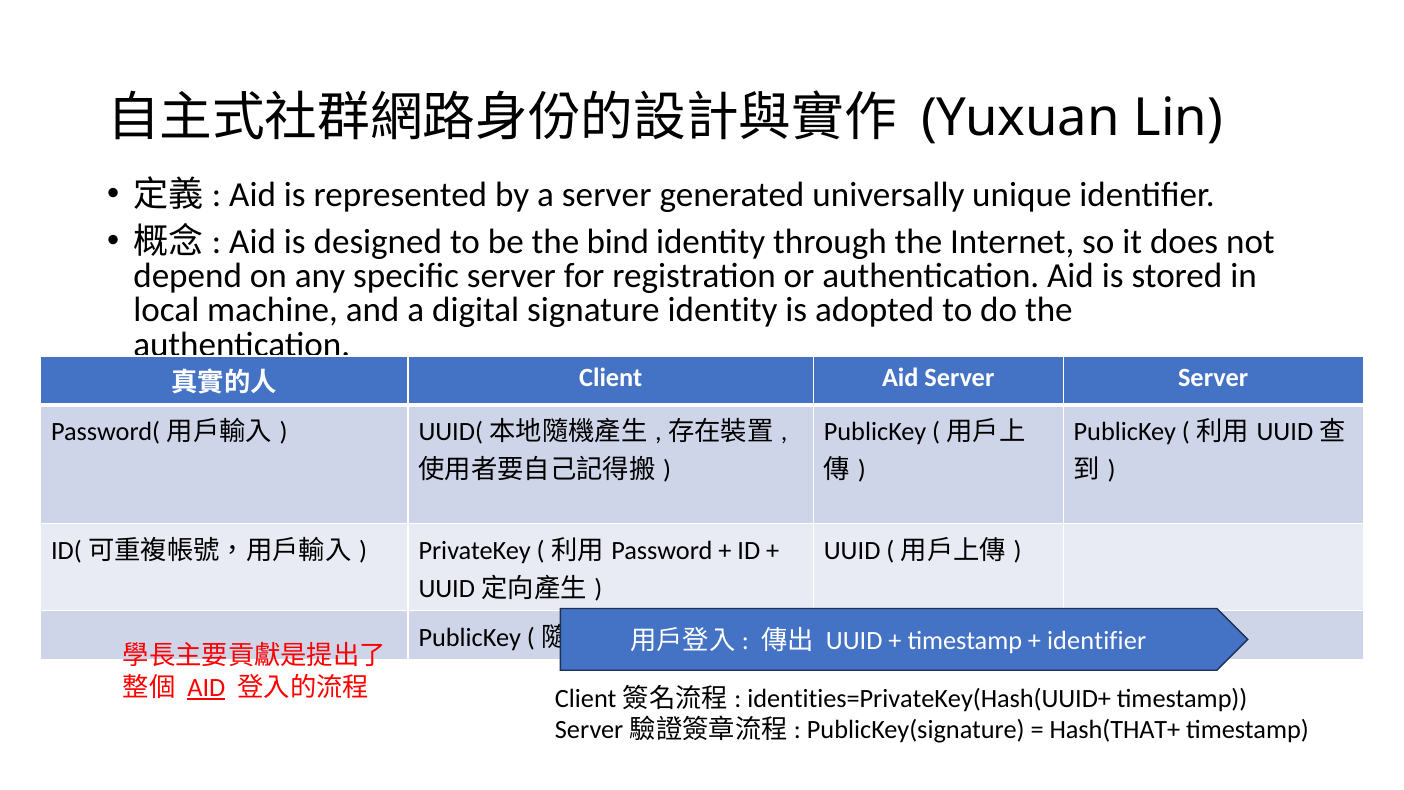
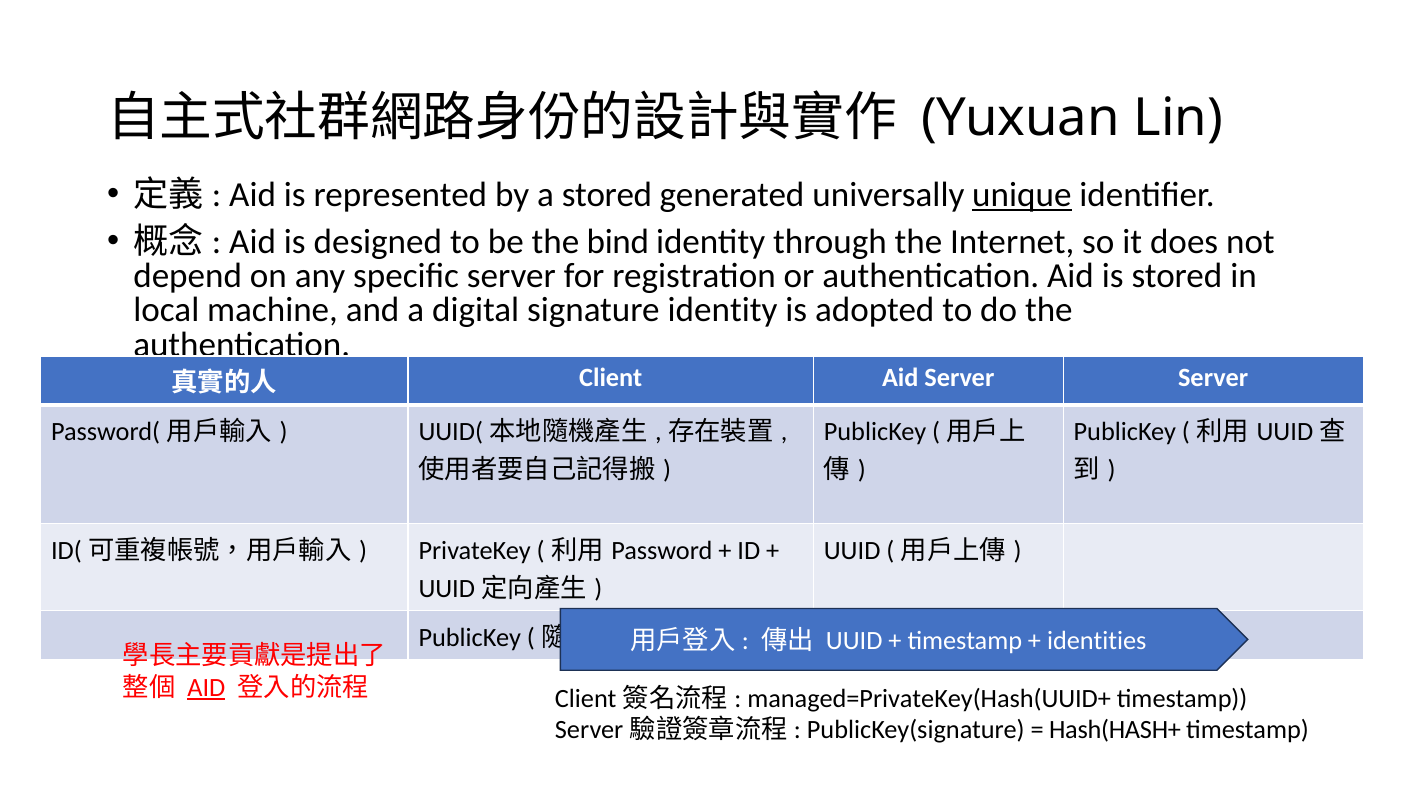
a server: server -> stored (607, 195)
unique underline: none -> present (1022, 195)
identifier: identifier -> identities (1097, 641)
identities=PrivateKey(Hash(UUID+: identities=PrivateKey(Hash(UUID+ -> managed=PrivateKey(Hash(UUID+ (929, 698)
Hash(THAT+: Hash(THAT+ -> Hash(HASH+ (1115, 730)
